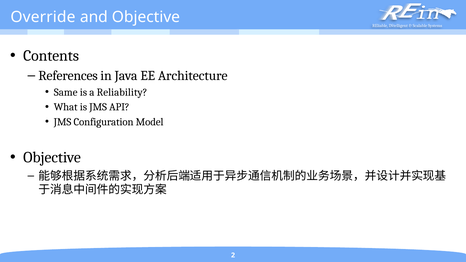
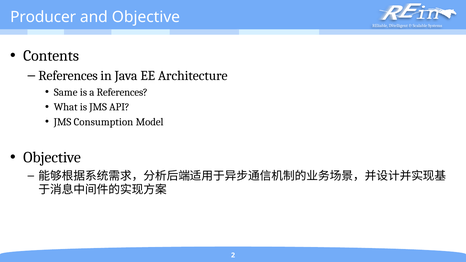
Override: Override -> Producer (43, 17)
a Reliability: Reliability -> References (122, 92)
Configuration: Configuration -> Consumption (103, 122)
